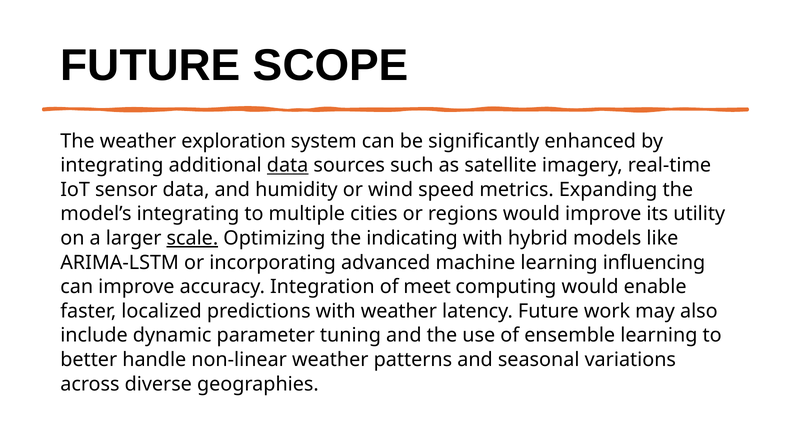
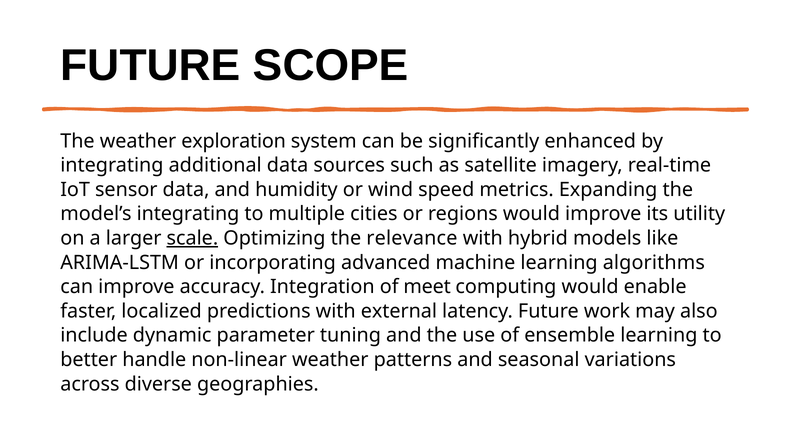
data underline: present -> none (288, 165)
indicating: indicating -> relevance (412, 238)
influencing: influencing -> algorithms (654, 262)
with weather: weather -> external (399, 311)
